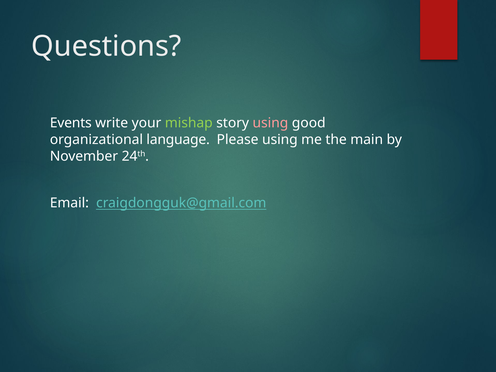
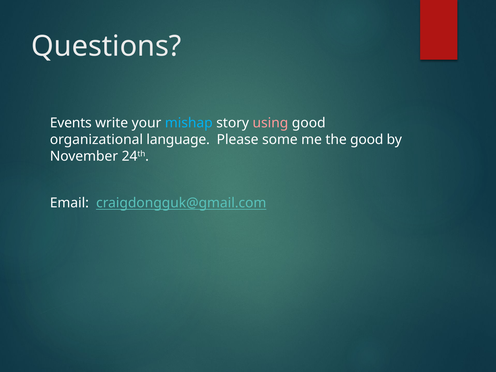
mishap colour: light green -> light blue (189, 123)
Please using: using -> some (280, 140)
the main: main -> good (367, 140)
